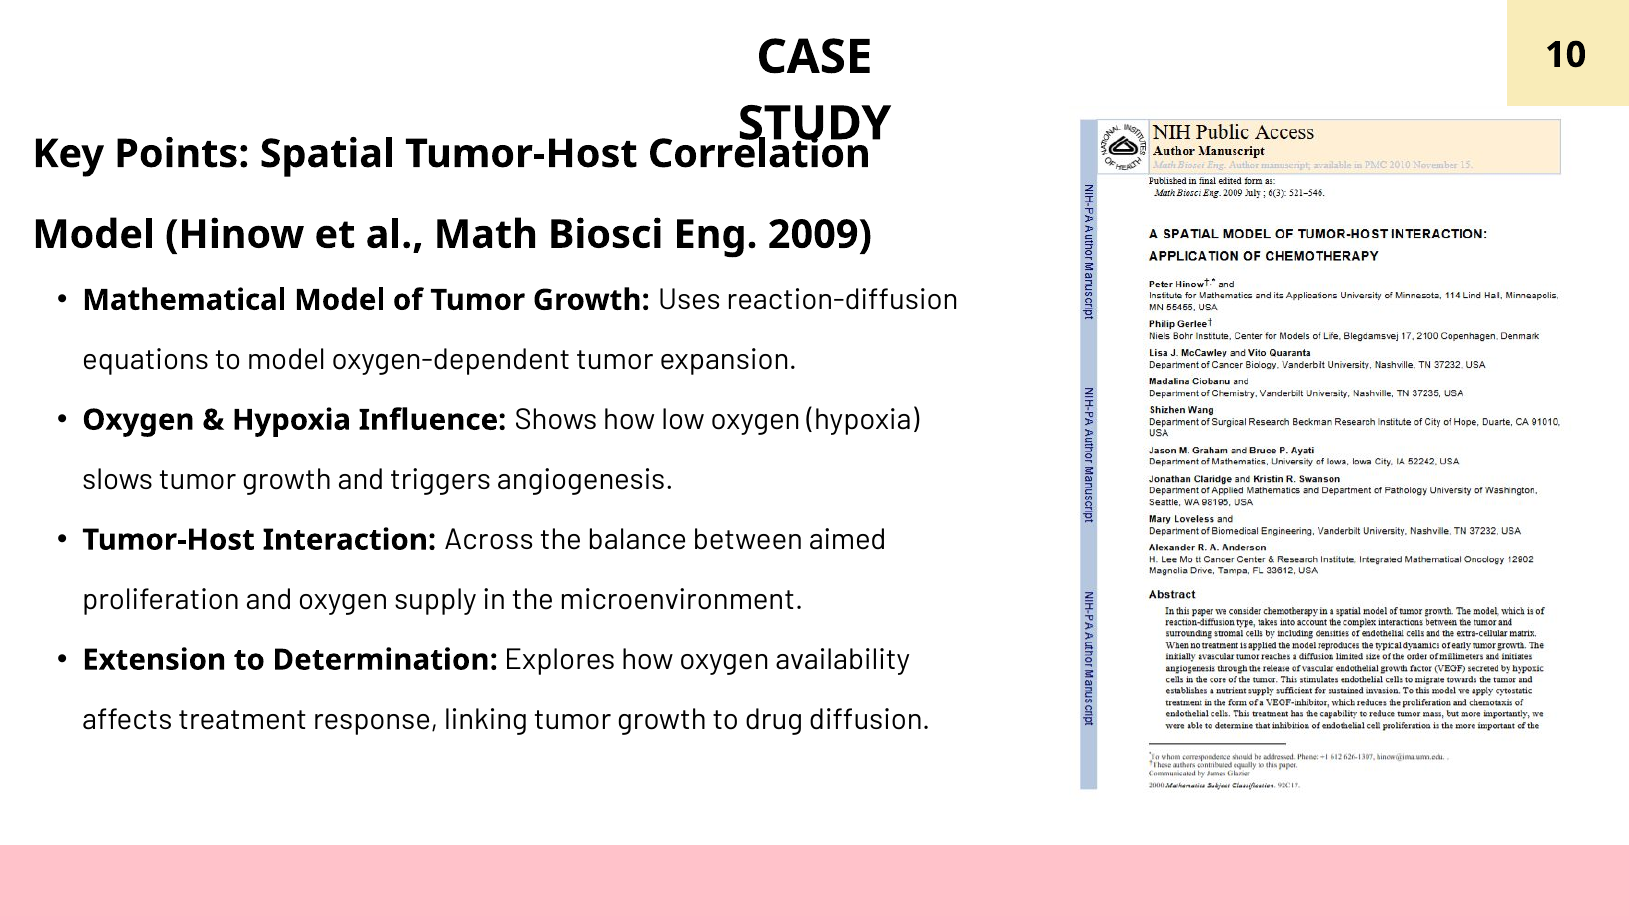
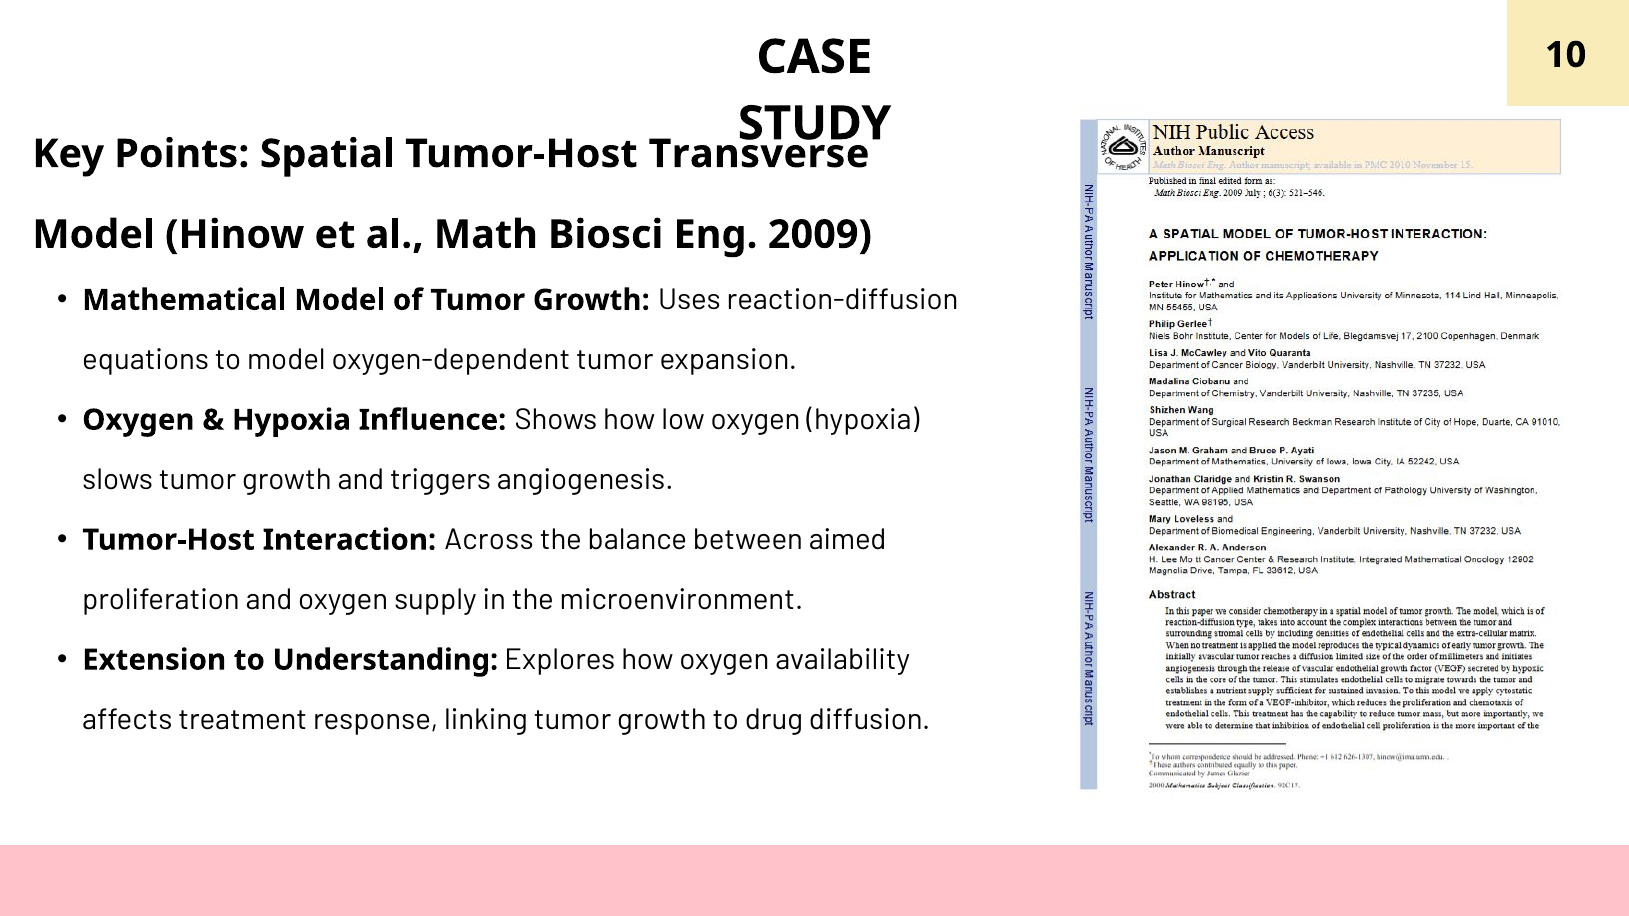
Correlation: Correlation -> Transverse (759, 154)
Determination: Determination -> Understanding (385, 660)
